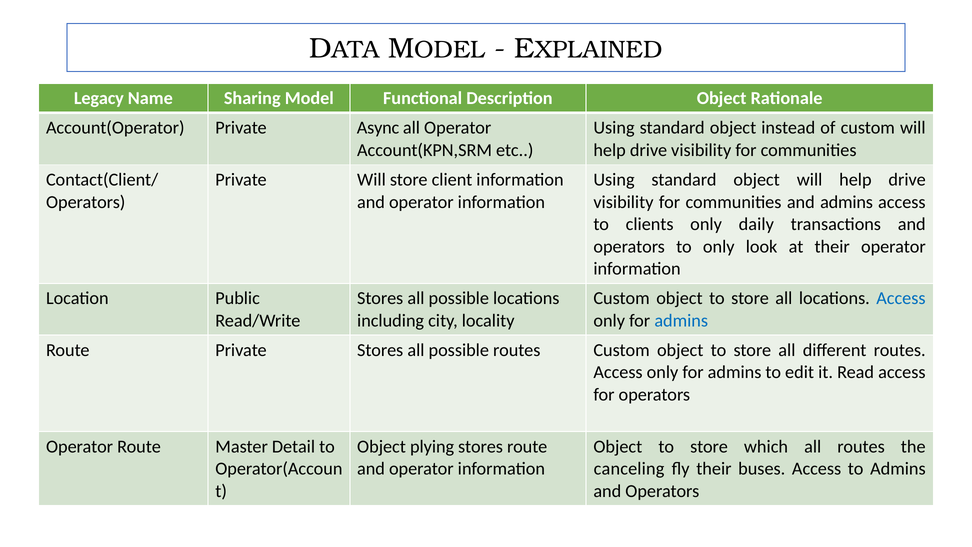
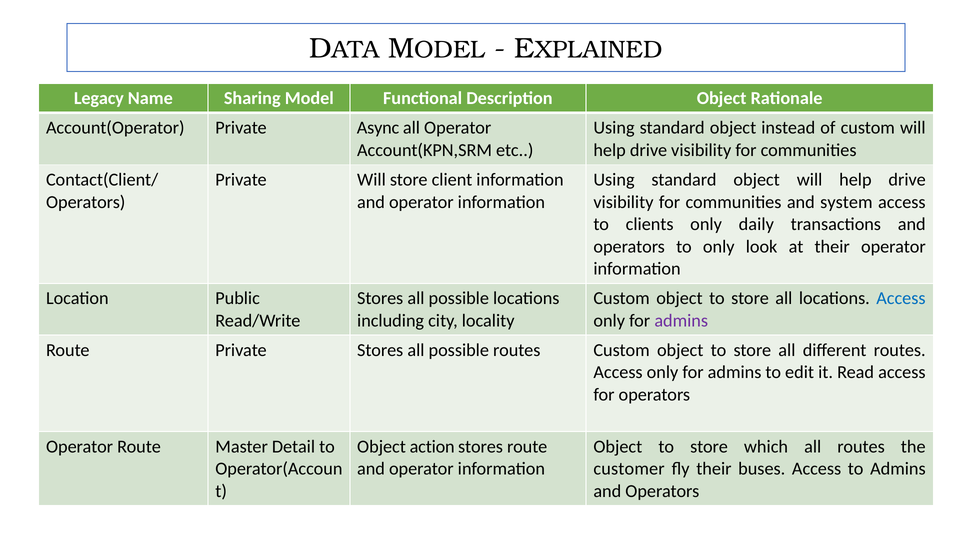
and admins: admins -> system (846, 202)
admins colour: blue -> purple (681, 320)
plying: plying -> action (432, 446)
canceling: canceling -> customer (629, 469)
